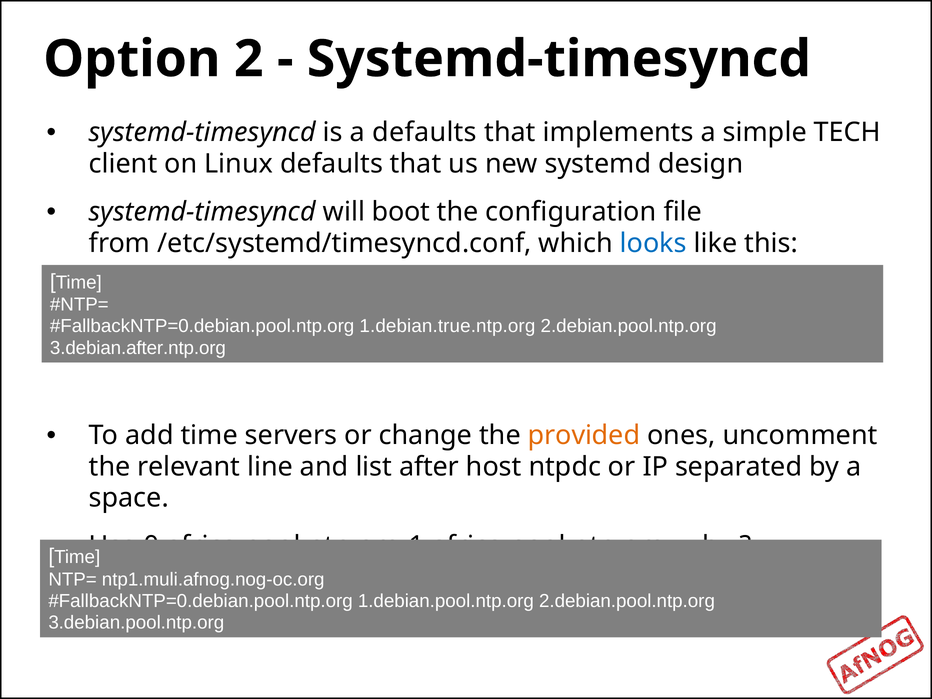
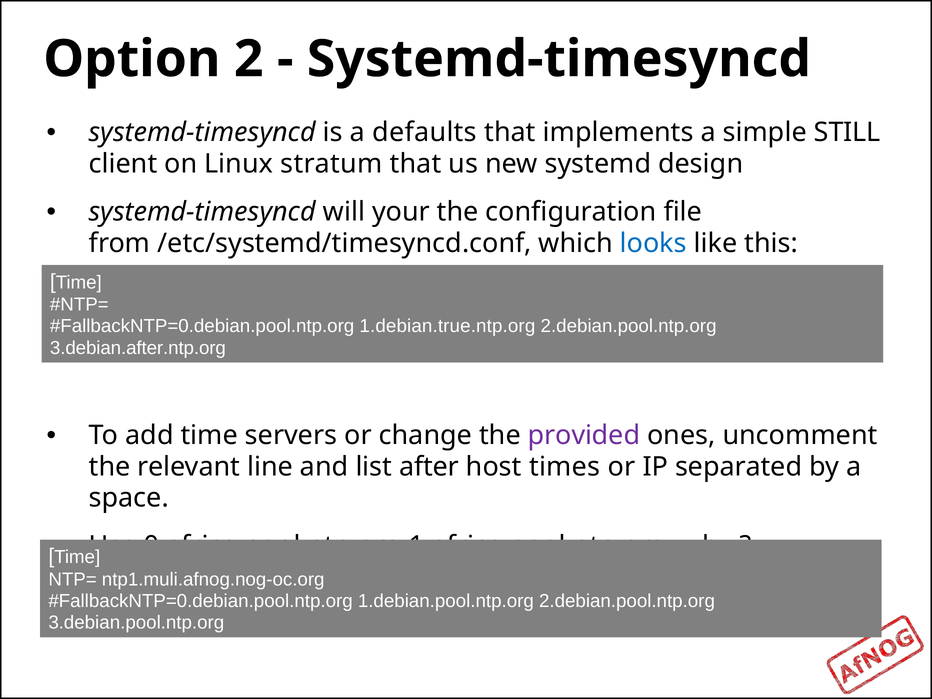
TECH: TECH -> STILL (847, 132)
Linux defaults: defaults -> stratum (331, 164)
boot: boot -> your (401, 212)
provided colour: orange -> purple (584, 435)
ntpdc: ntpdc -> times (565, 467)
